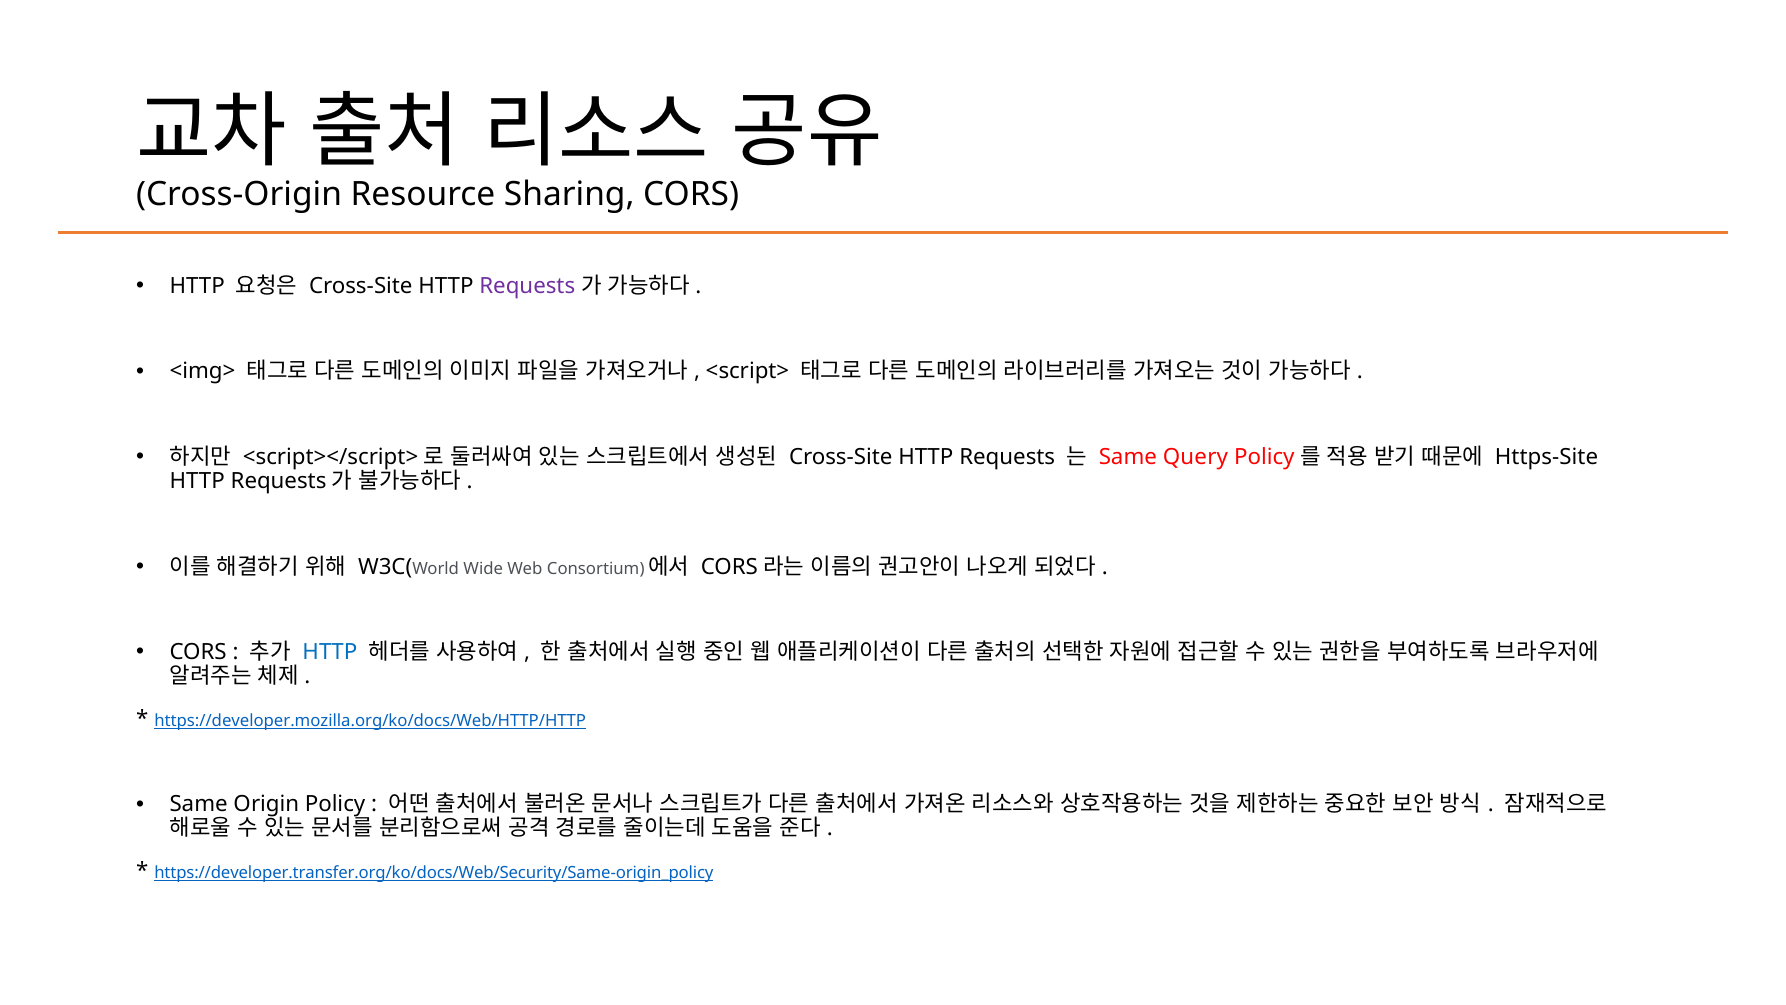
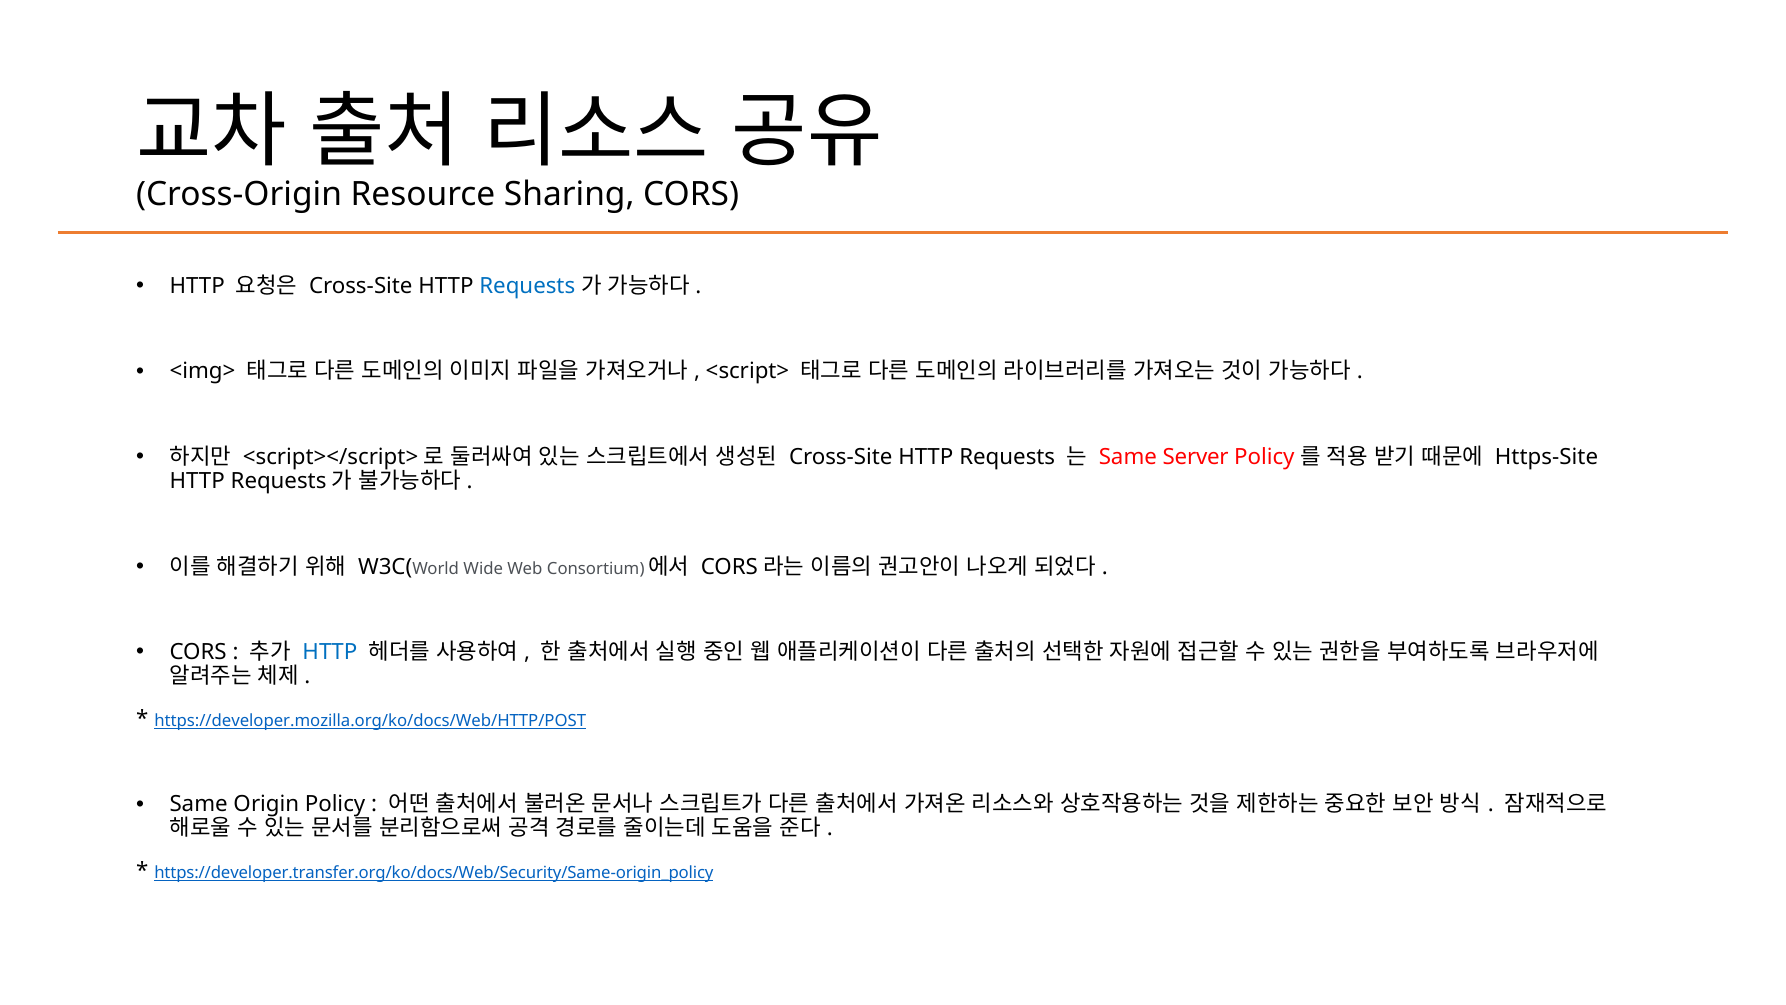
Requests colour: purple -> blue (527, 286)
Query: Query -> Server (1196, 457)
https://developer.mozilla.org/ko/docs/Web/HTTP/HTTP: https://developer.mozilla.org/ko/docs/Web/HTTP/HTTP -> https://developer.mozilla.org/ko/docs/Web/HTTP/POST (370, 721)
